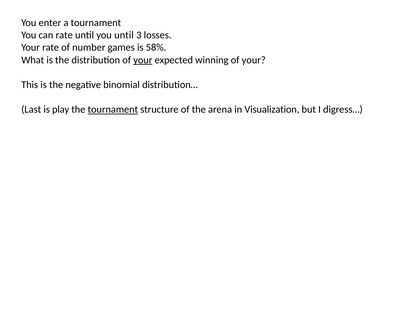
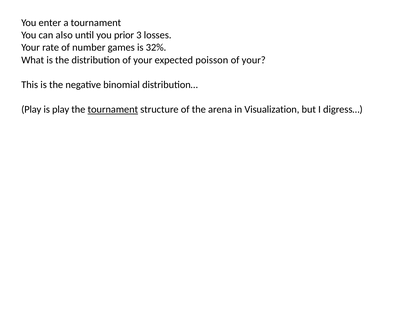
can rate: rate -> also (64, 35)
you until: until -> prior (124, 35)
58%: 58% -> 32% (156, 47)
your underline: present -> none (143, 60)
winning: winning -> poisson (212, 60)
Last: Last -> Play (31, 109)
